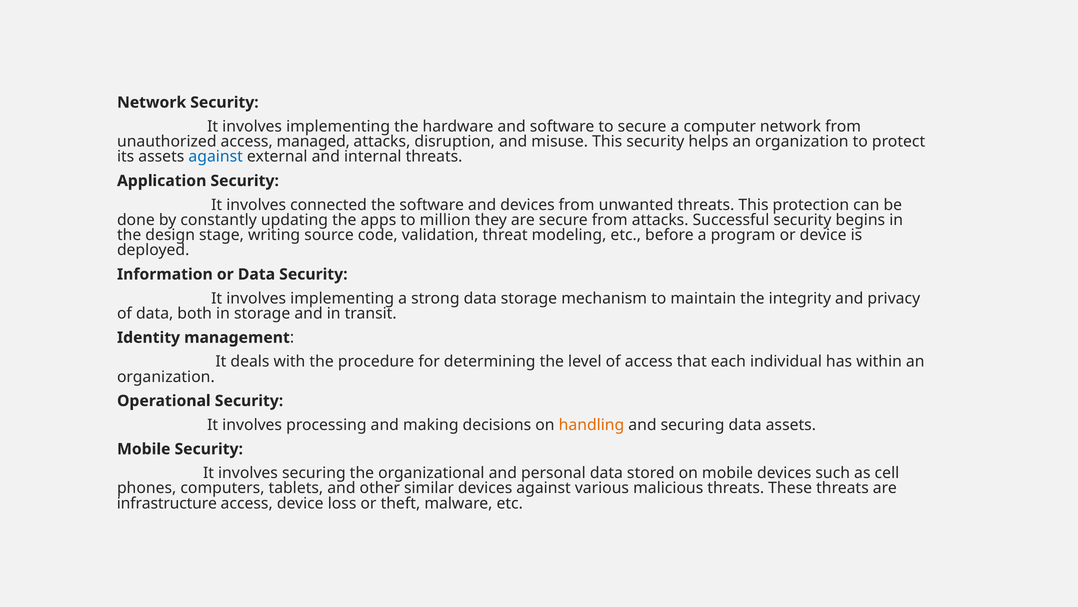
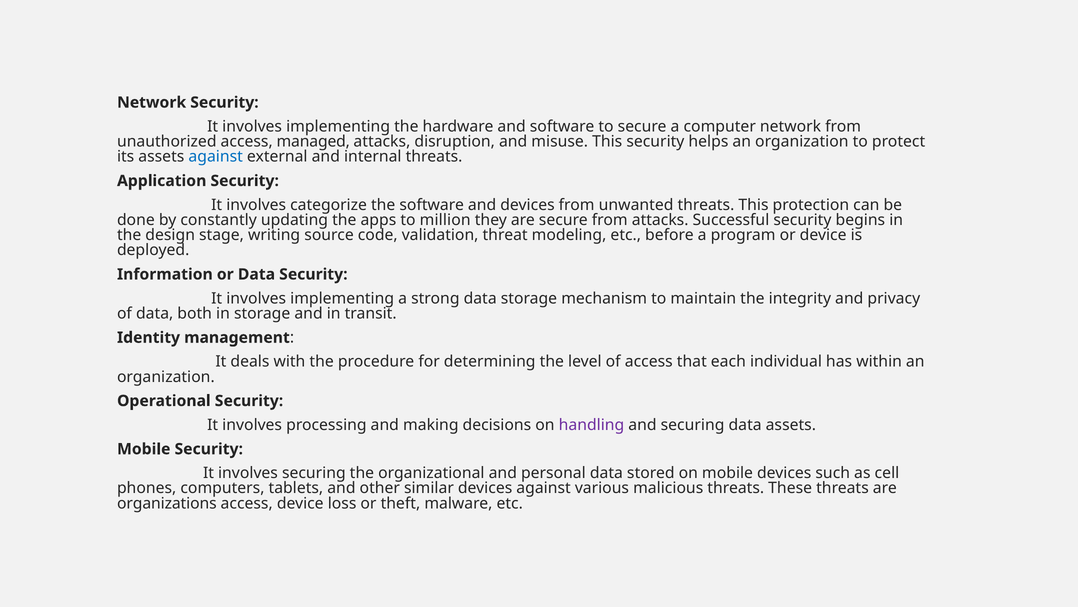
connected: connected -> categorize (329, 205)
handling colour: orange -> purple (591, 425)
infrastructure: infrastructure -> organizations (167, 503)
